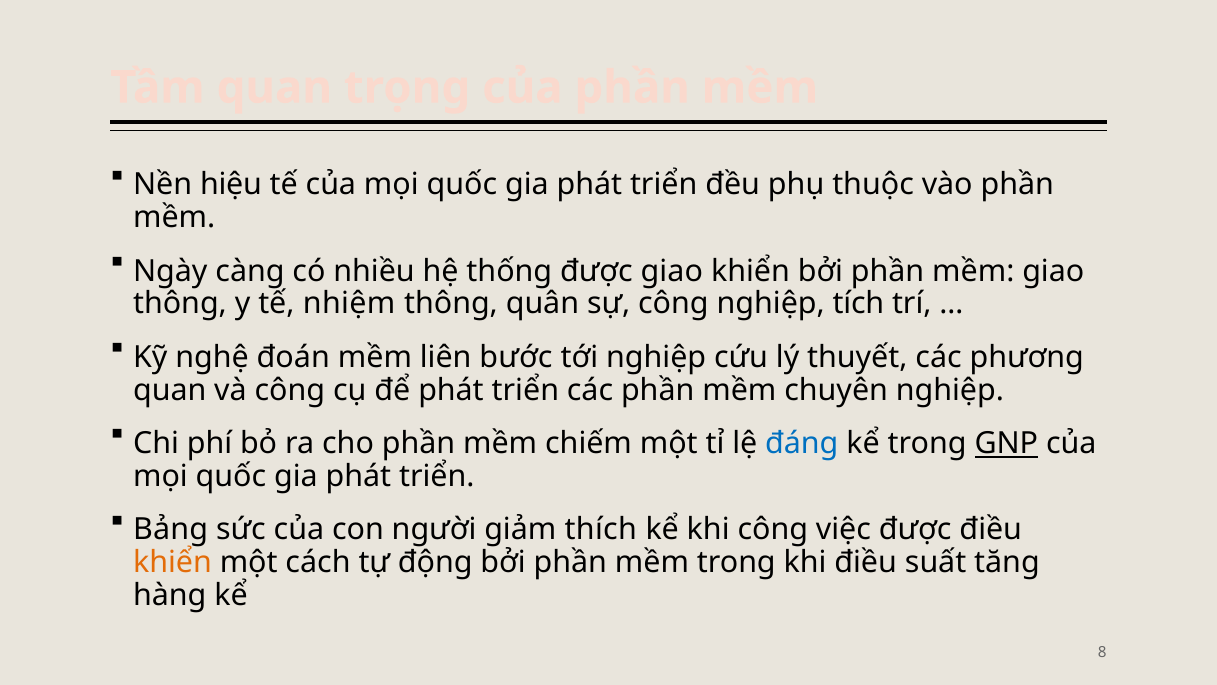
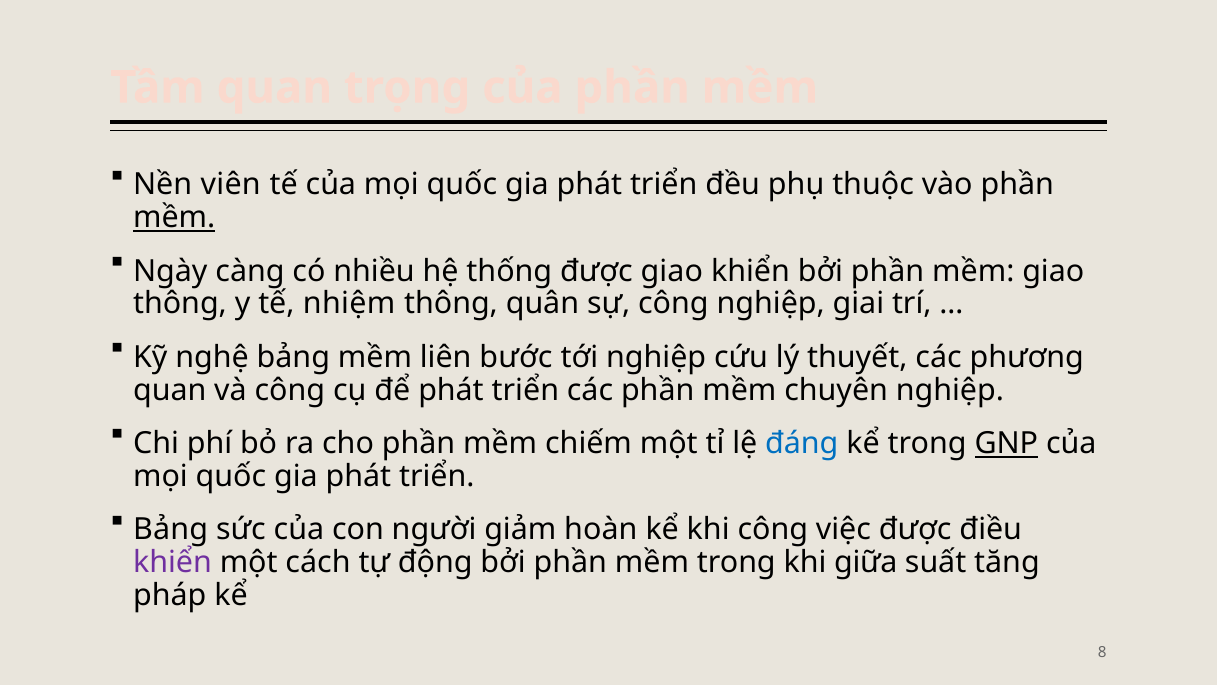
hiệu: hiệu -> viên (231, 185)
mềm underline: none -> present (174, 218)
tích: tích -> giai (858, 304)
nghệ đoán: đoán -> bảng (293, 357)
thích: thích -> hoàn (601, 530)
khiển colour: orange -> purple (172, 562)
khi điều: điều -> giữa (866, 562)
hàng: hàng -> pháp (170, 595)
